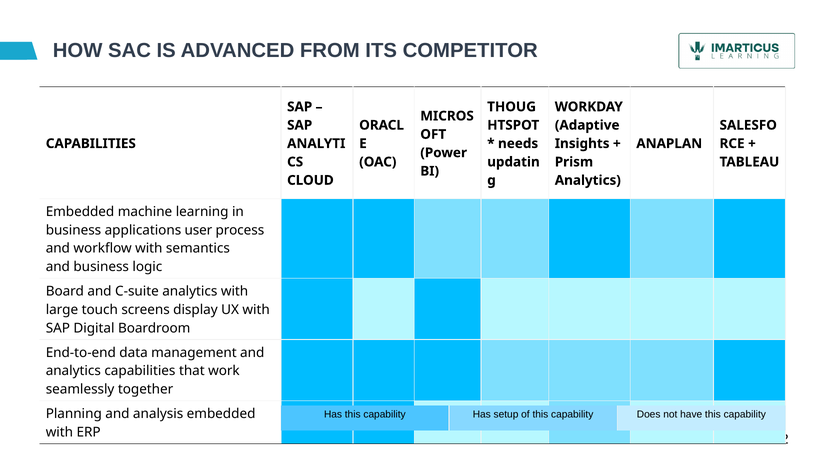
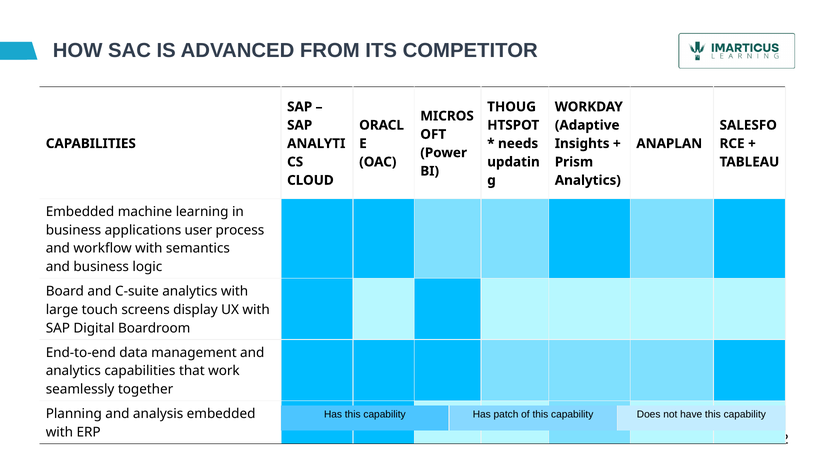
setup: setup -> patch (506, 415)
